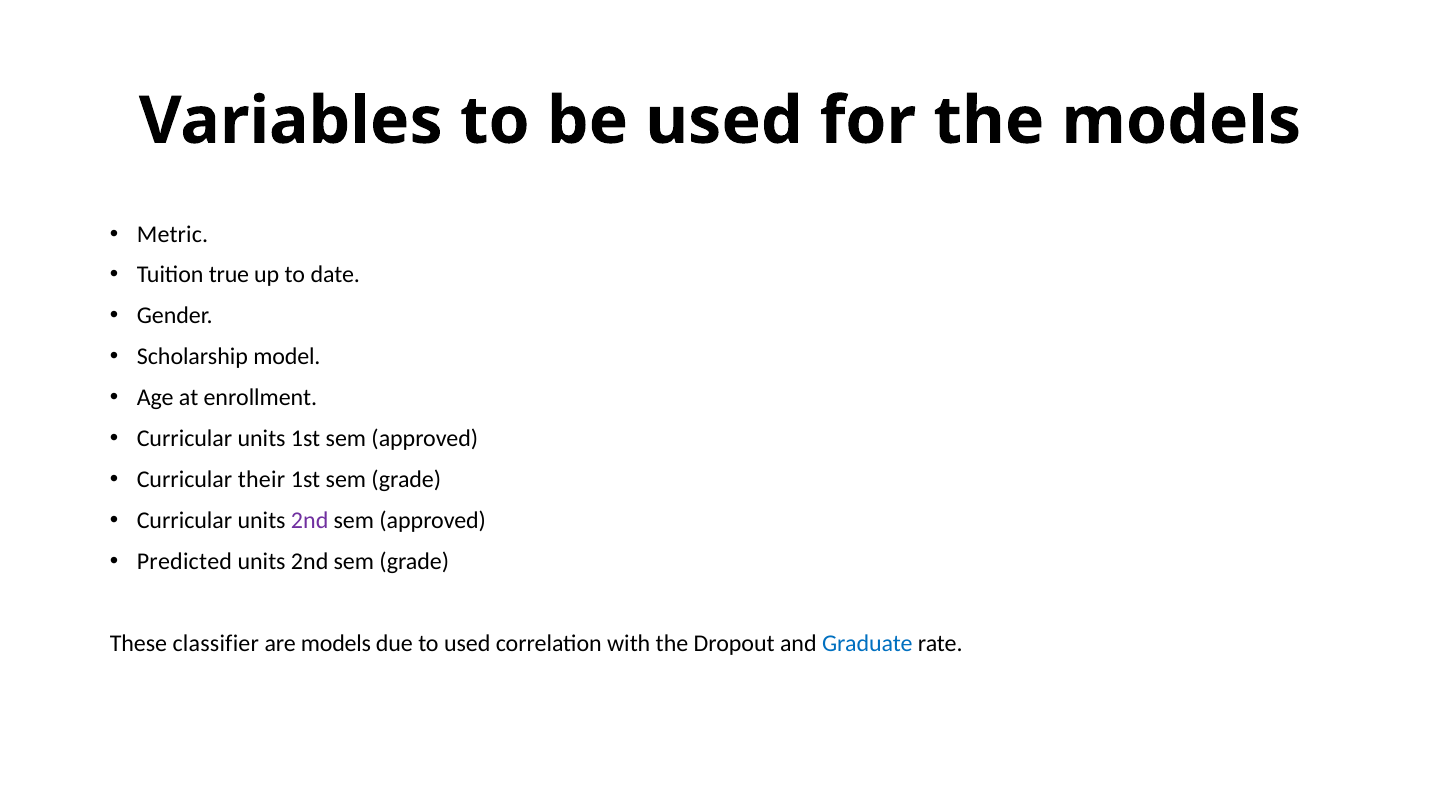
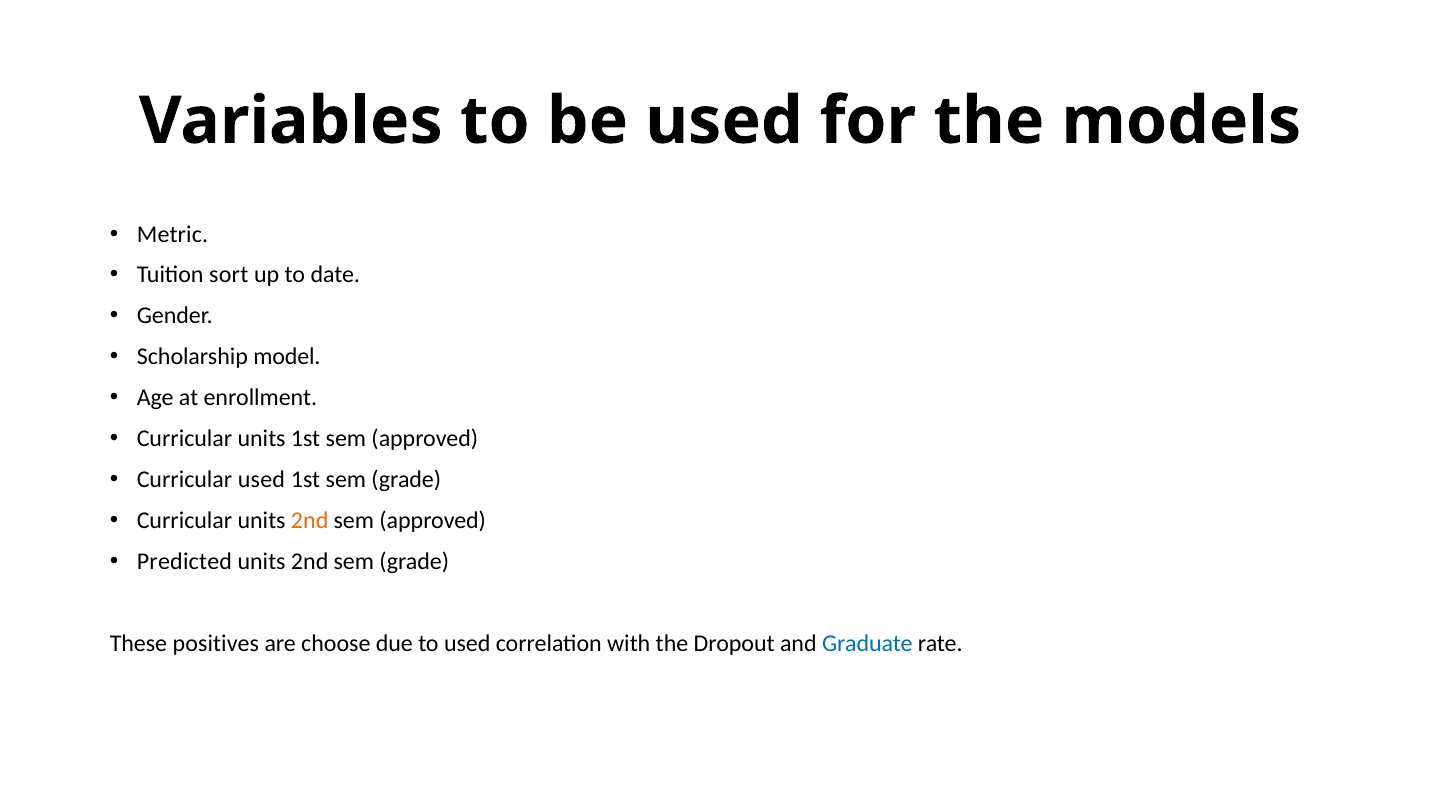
true: true -> sort (229, 275)
Curricular their: their -> used (261, 479)
2nd colour: purple -> orange (310, 520)
classifier: classifier -> positives (216, 643)
are models: models -> choose (336, 643)
